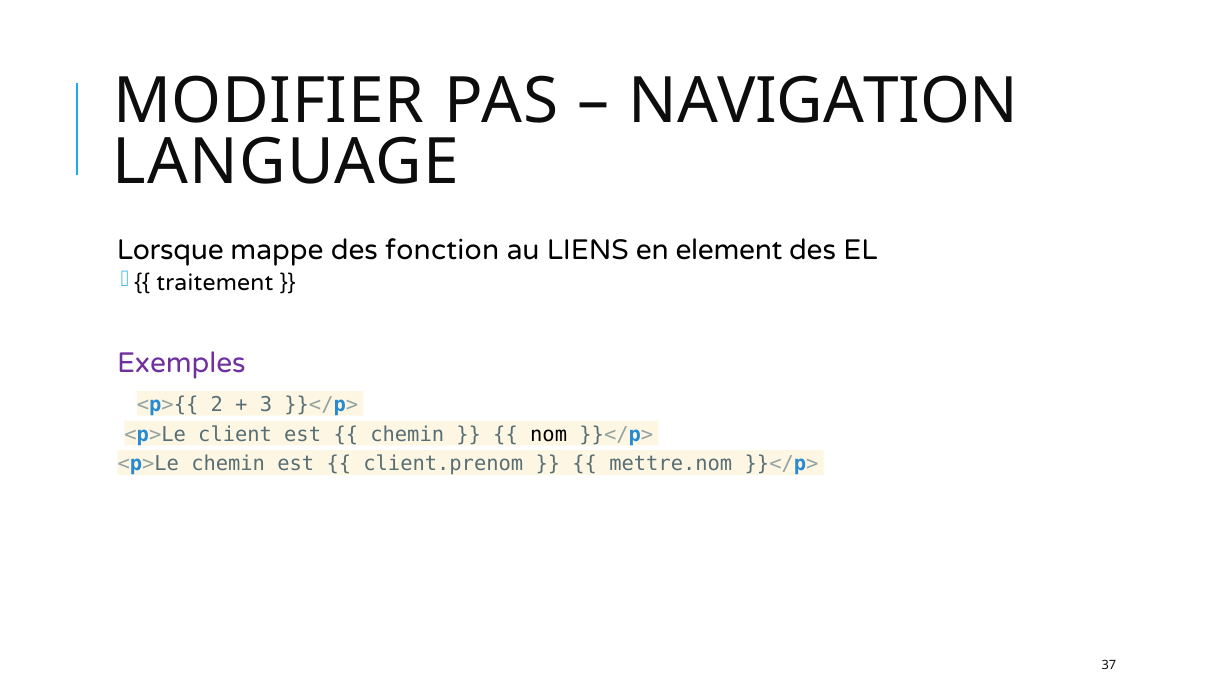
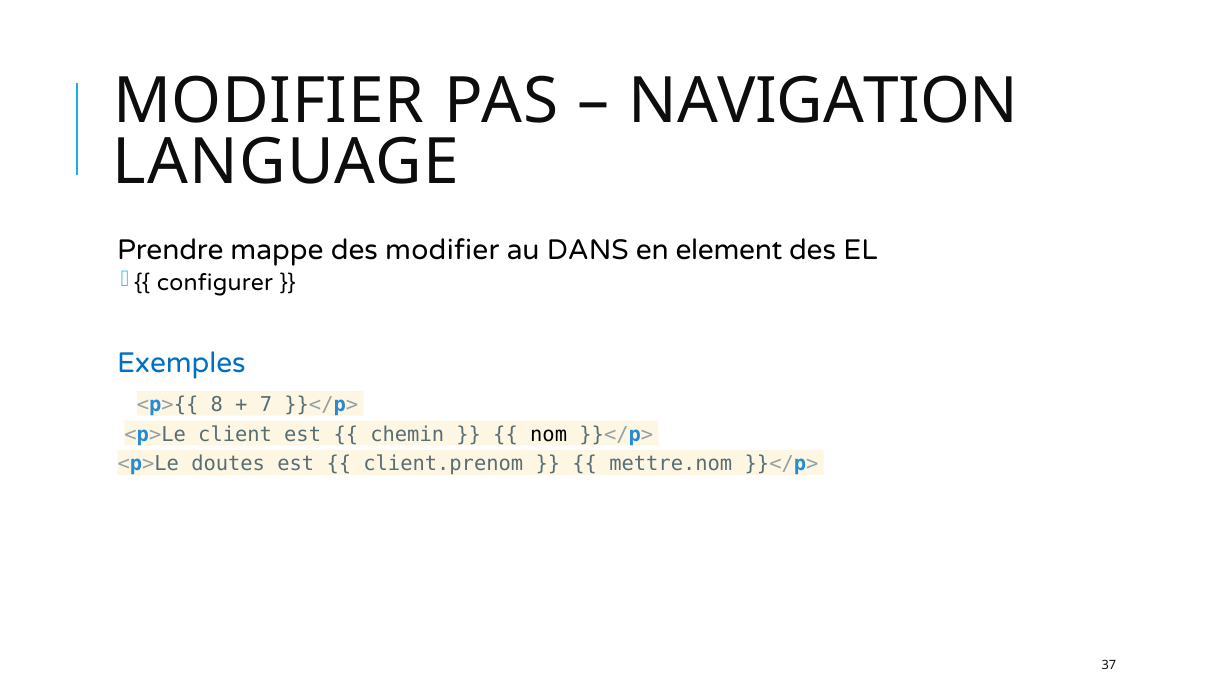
Lorsque: Lorsque -> Prendre (170, 250)
des fonction: fonction -> modifier (442, 250)
LIENS: LIENS -> DANS (588, 250)
traitement: traitement -> configurer (215, 283)
Exemples colour: purple -> blue (181, 364)
2: 2 -> 8 (217, 405)
3: 3 -> 7 (266, 405)
<p>Le chemin: chemin -> doutes (228, 464)
